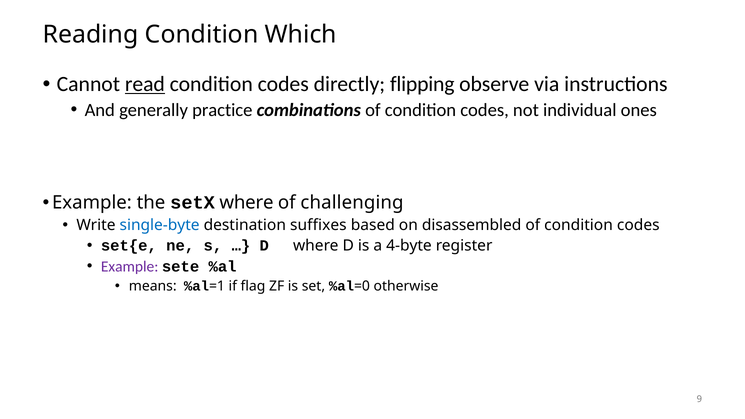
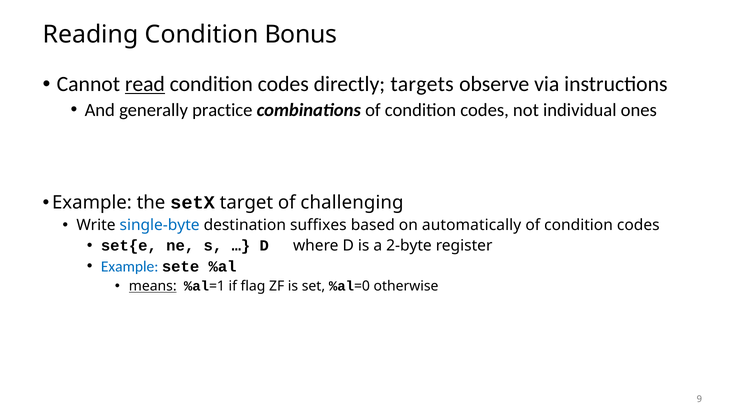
Which: Which -> Bonus (301, 35)
flipping: flipping -> targets (422, 84)
setX where: where -> target (246, 203)
disassembled: disassembled -> automatically (472, 225)
4-byte: 4-byte -> 2-byte (409, 246)
Example colour: purple -> blue (130, 266)
means underline: none -> present (153, 286)
